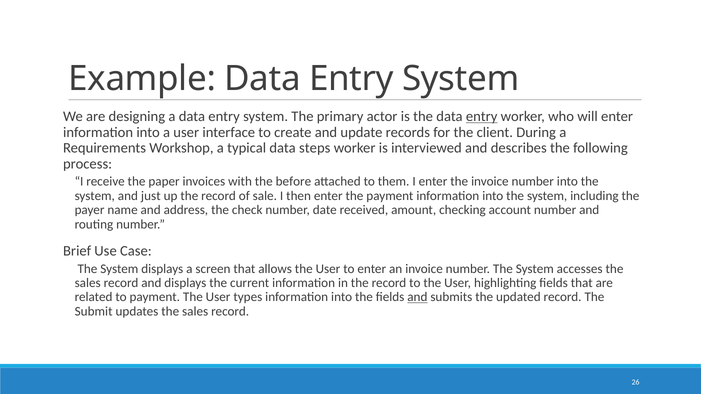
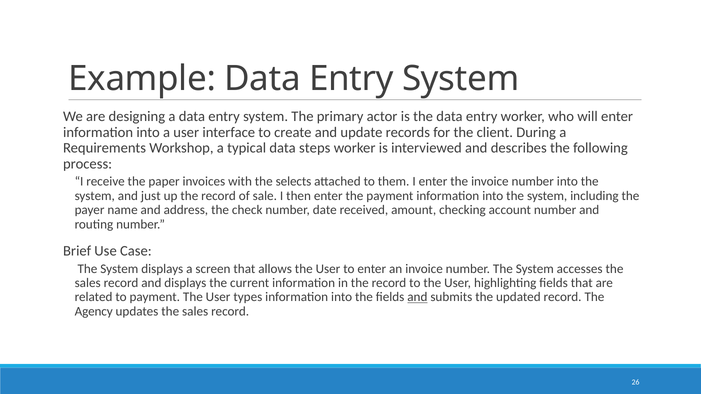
entry underline: present -> none (482, 117)
before: before -> selects (293, 182)
Submit: Submit -> Agency (94, 312)
